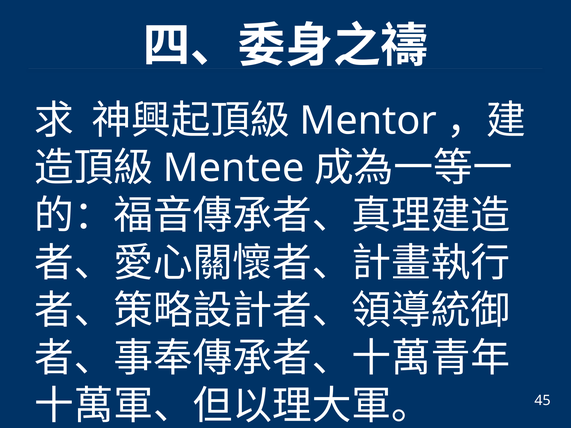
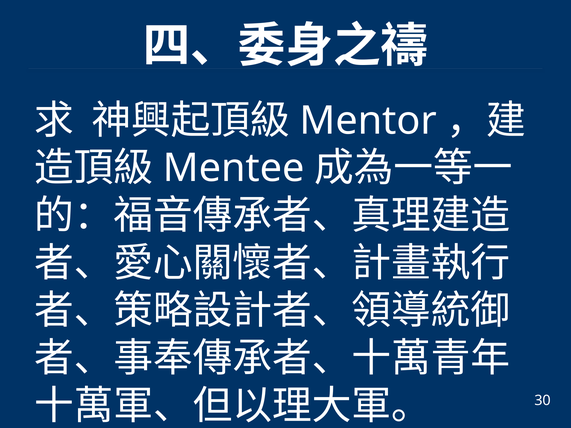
45: 45 -> 30 (543, 401)
